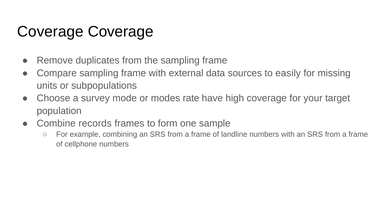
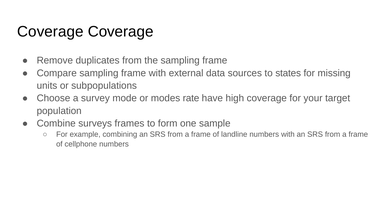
easily: easily -> states (288, 73)
records: records -> surveys (95, 123)
